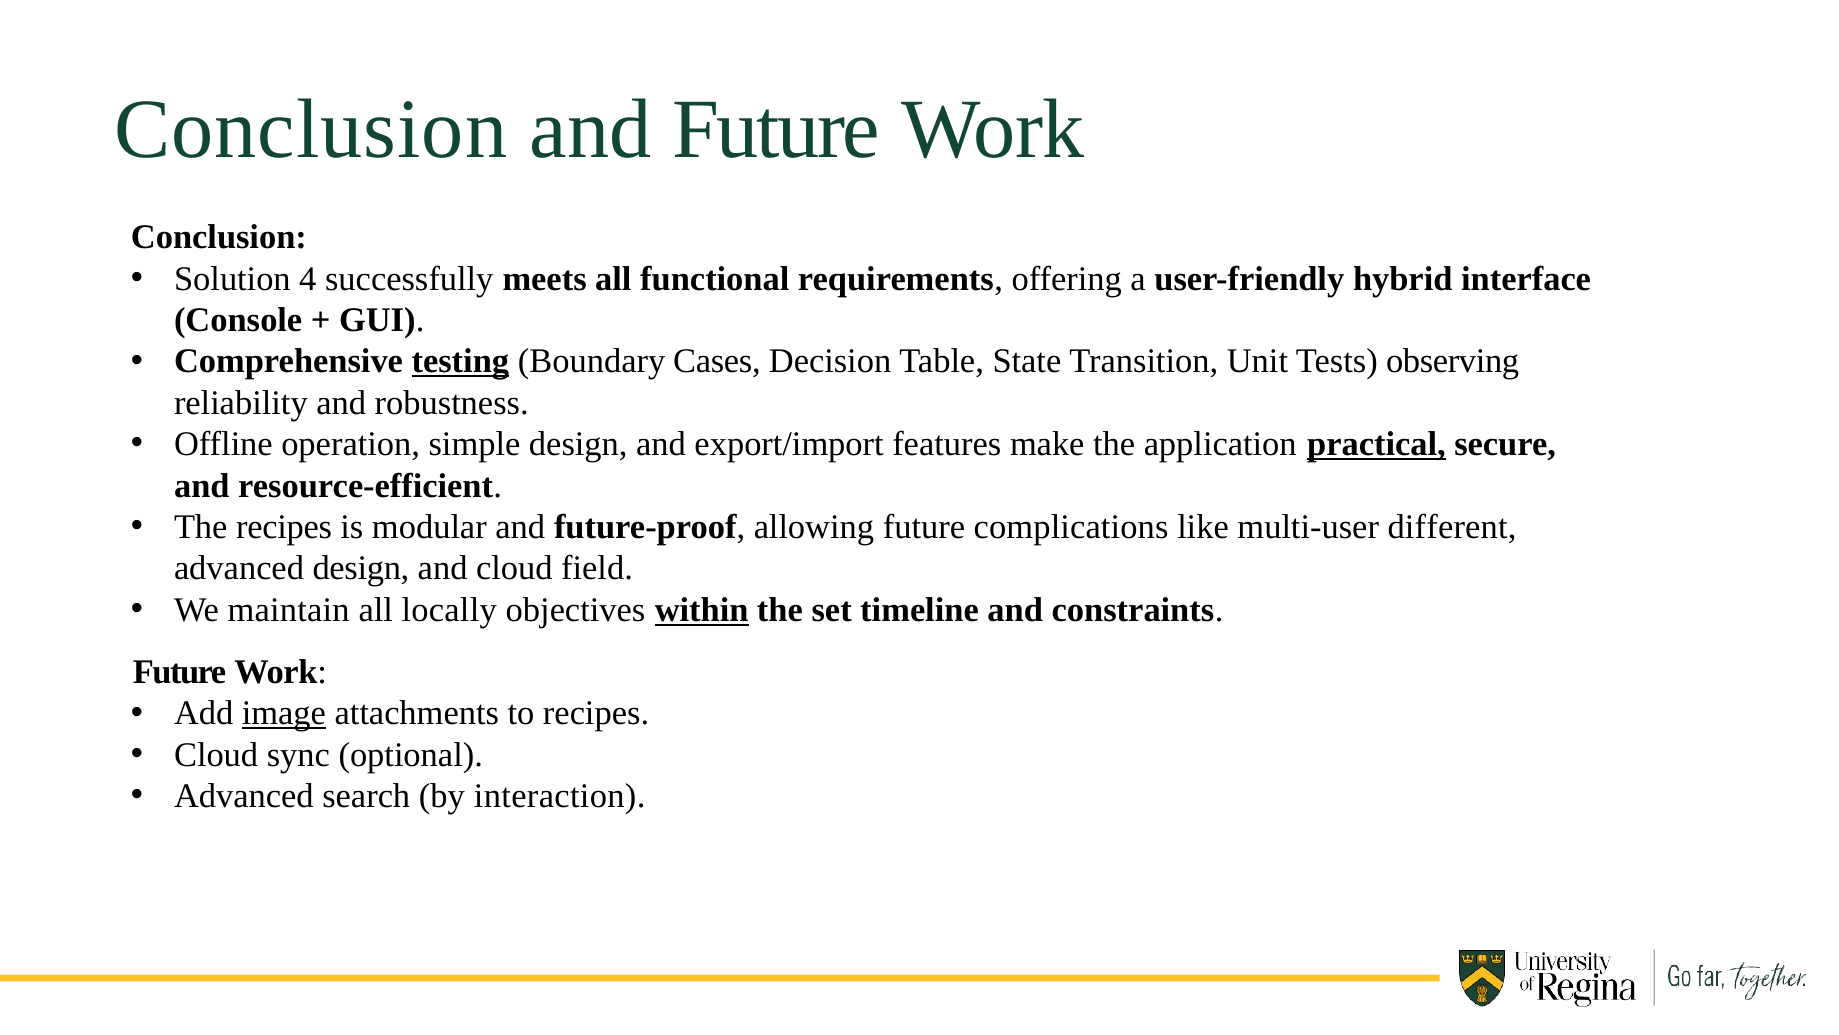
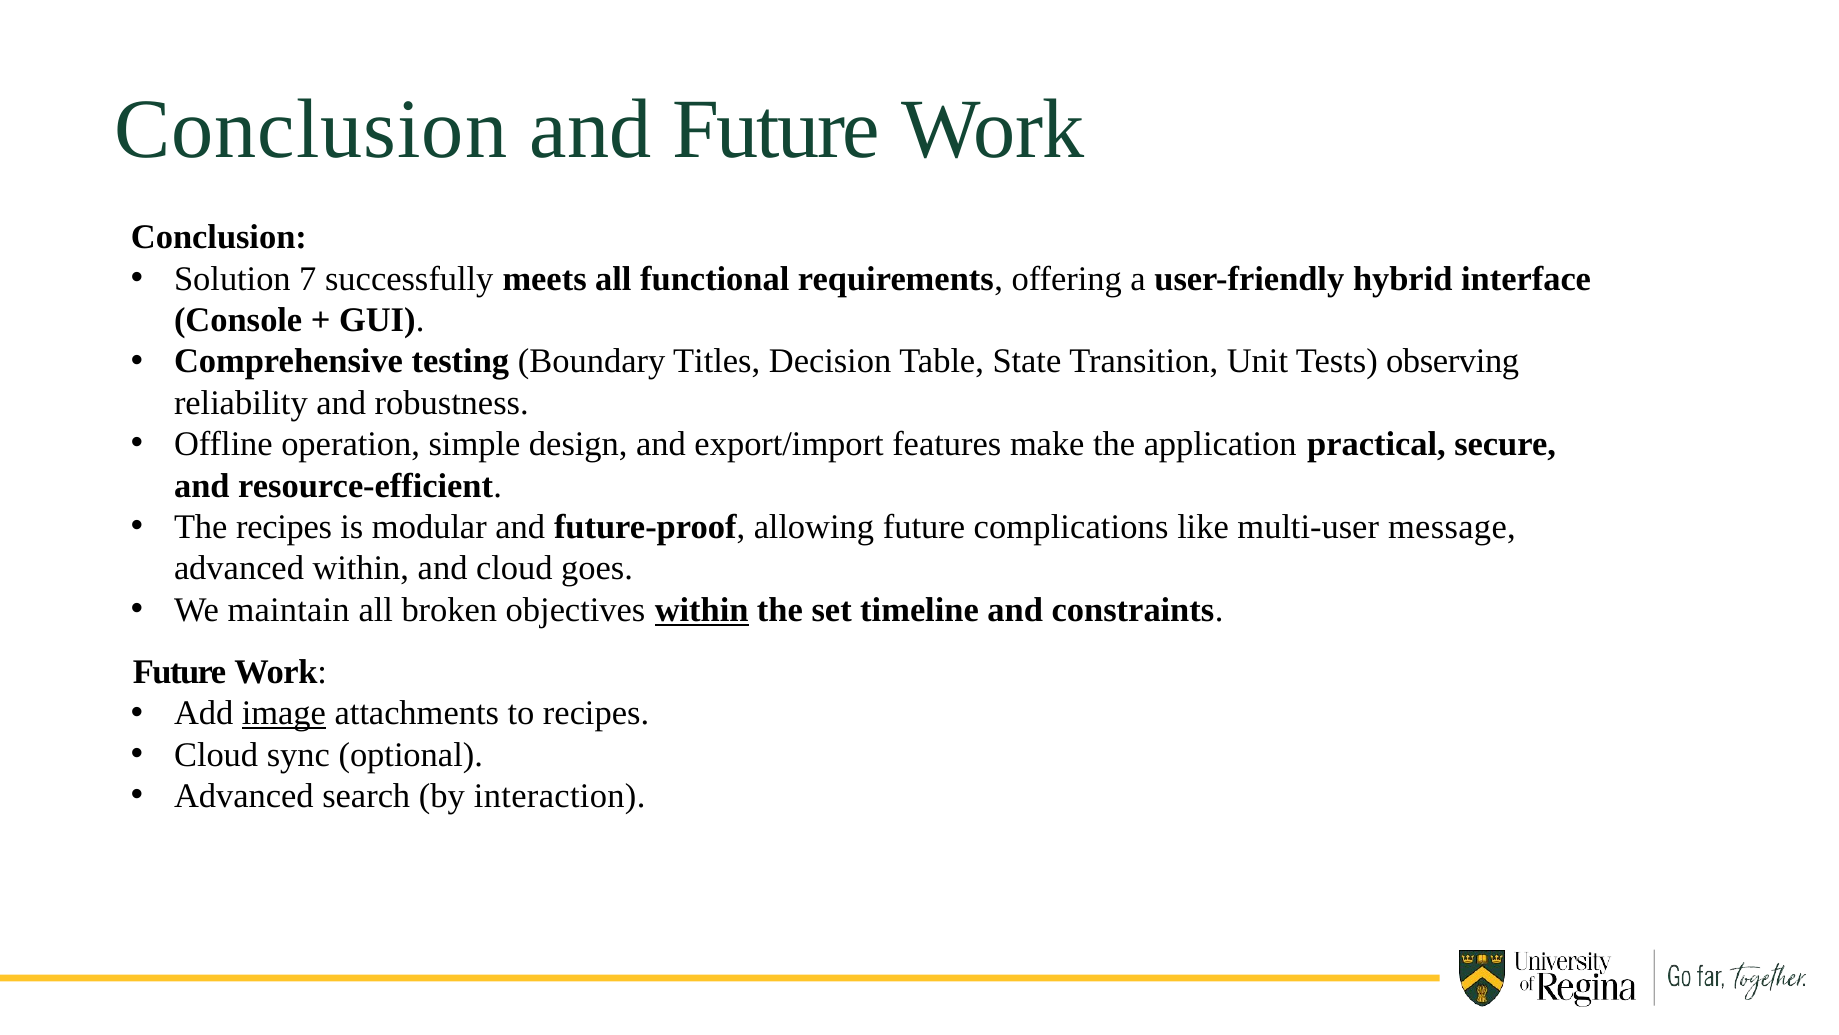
4: 4 -> 7 (308, 279)
testing underline: present -> none (460, 361)
Cases: Cases -> Titles (717, 361)
practical underline: present -> none (1376, 444)
different: different -> message (1452, 527)
advanced design: design -> within (361, 568)
field: field -> goes (597, 568)
locally: locally -> broken (449, 610)
